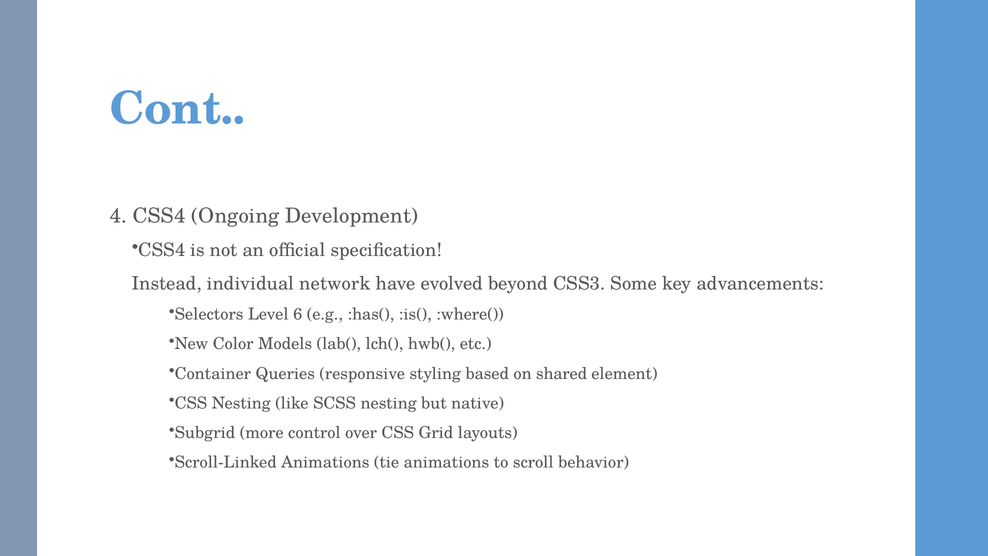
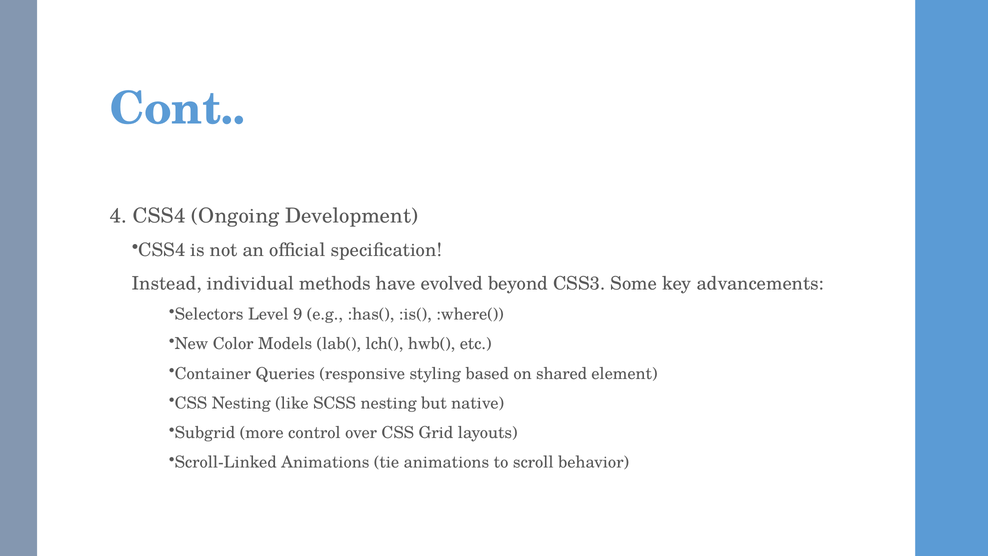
network: network -> methods (335, 284)
6: 6 -> 9 (298, 314)
